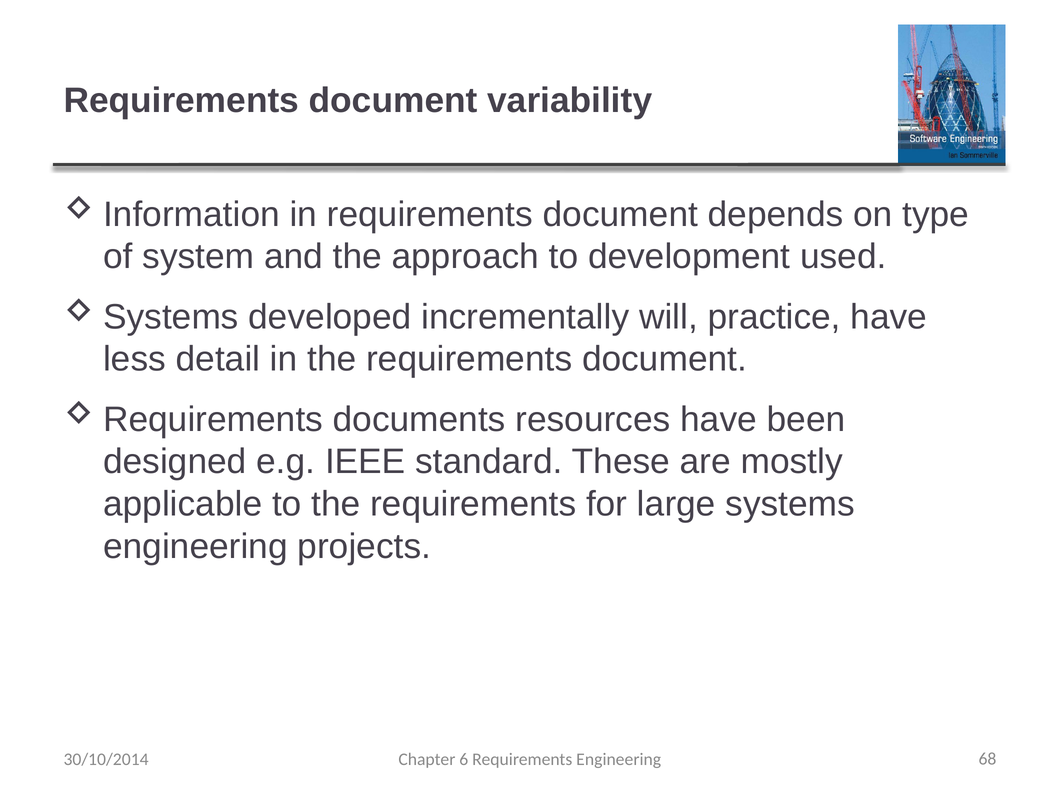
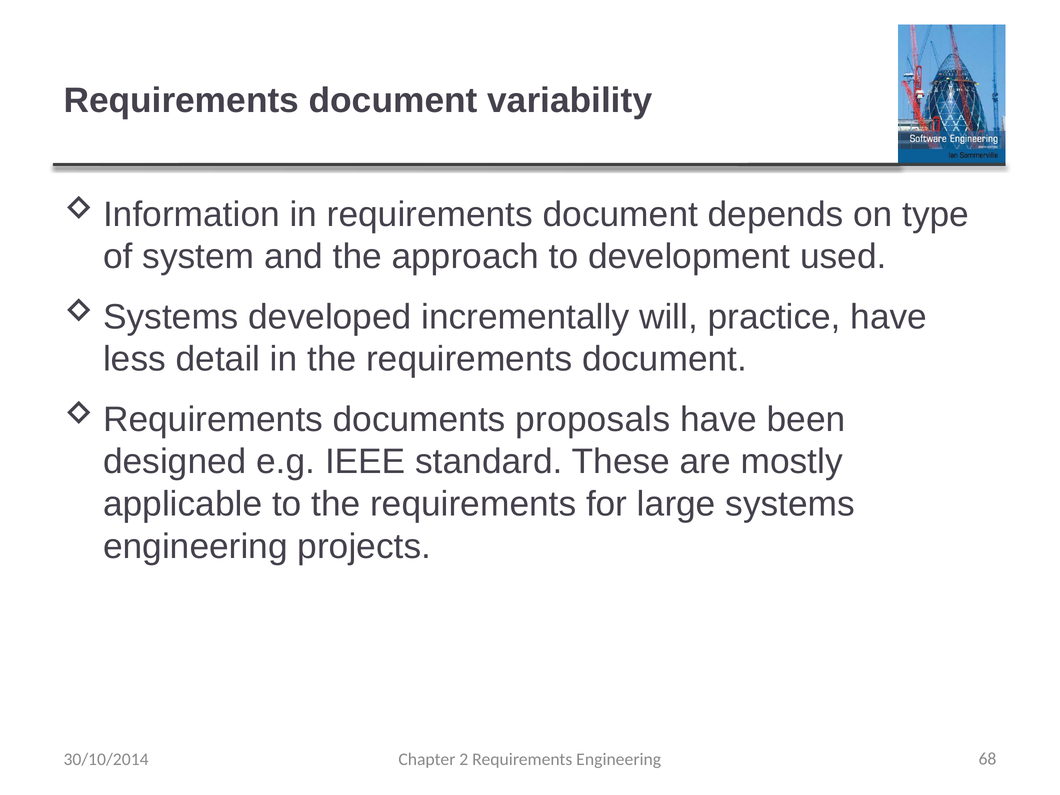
resources: resources -> proposals (593, 419)
6: 6 -> 2 (464, 759)
